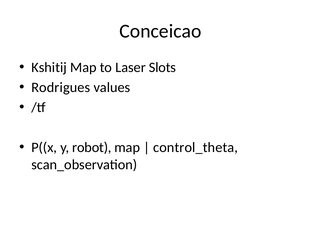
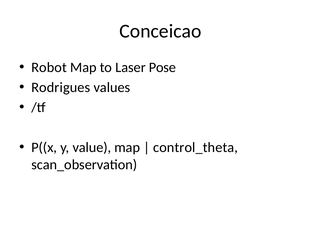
Kshitij: Kshitij -> Robot (49, 67)
Slots: Slots -> Pose (162, 67)
robot: robot -> value (92, 147)
